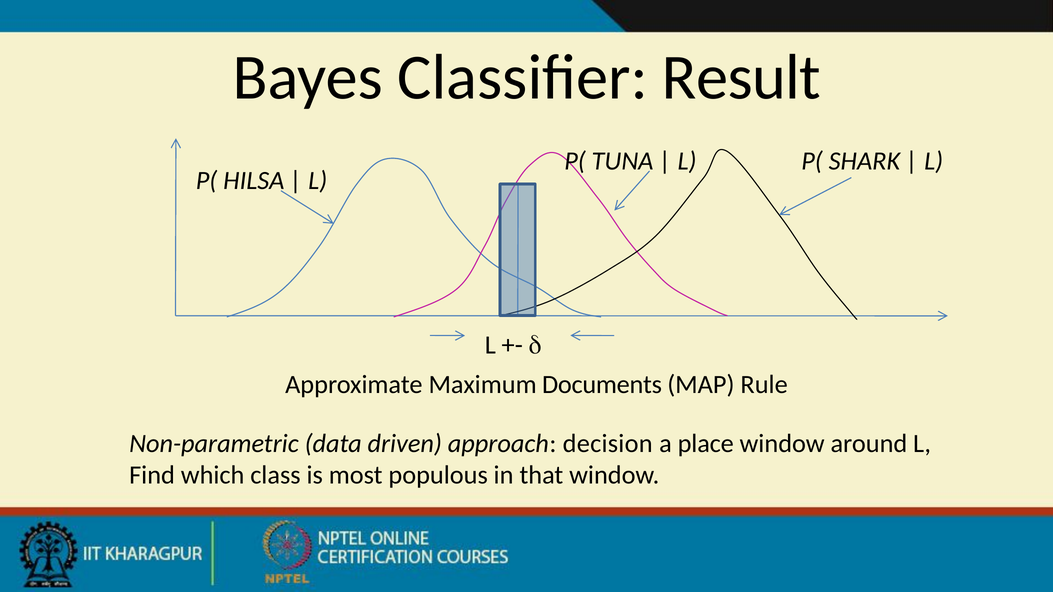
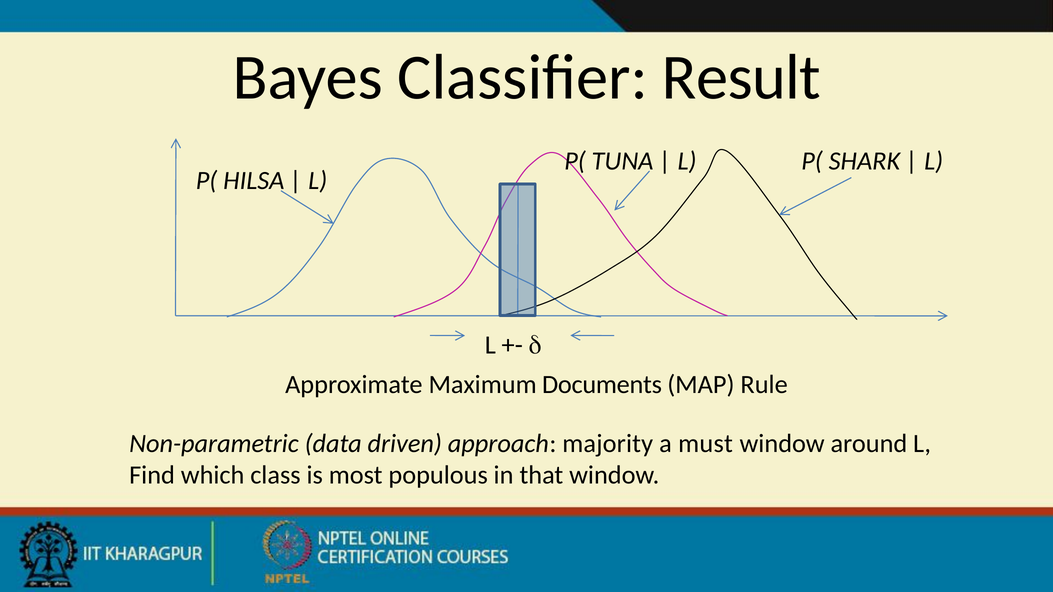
decision: decision -> majority (608, 444)
place: place -> must (706, 444)
